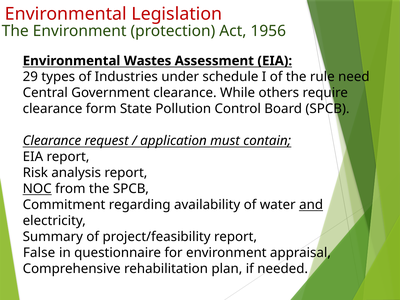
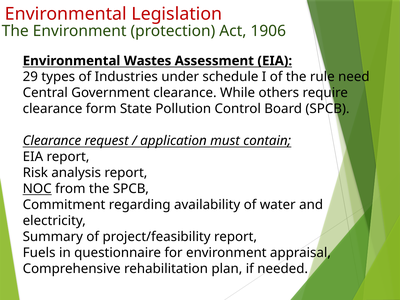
1956: 1956 -> 1906 (268, 31)
and underline: present -> none (311, 205)
False: False -> Fuels (39, 253)
